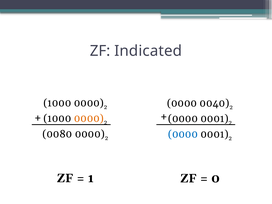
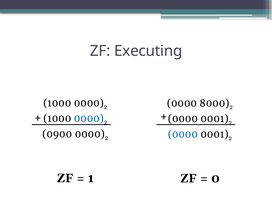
Indicated: Indicated -> Executing (148, 51)
0040: 0040 -> 8000 (214, 103)
0000 colour: orange -> blue (89, 118)
0080: 0080 -> 0900 (57, 134)
